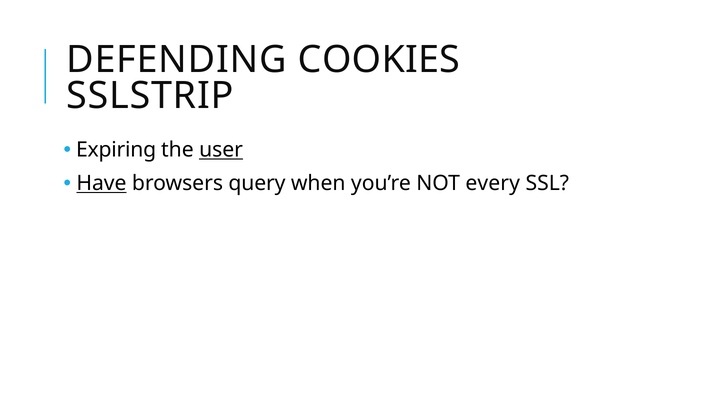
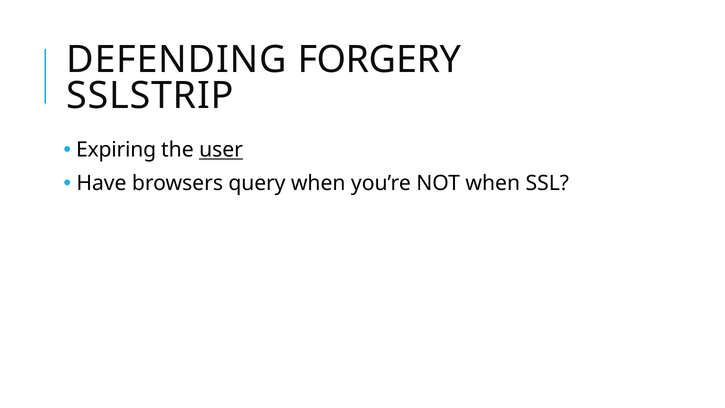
COOKIES: COOKIES -> FORGERY (379, 60)
Have underline: present -> none (101, 183)
NOT every: every -> when (493, 183)
